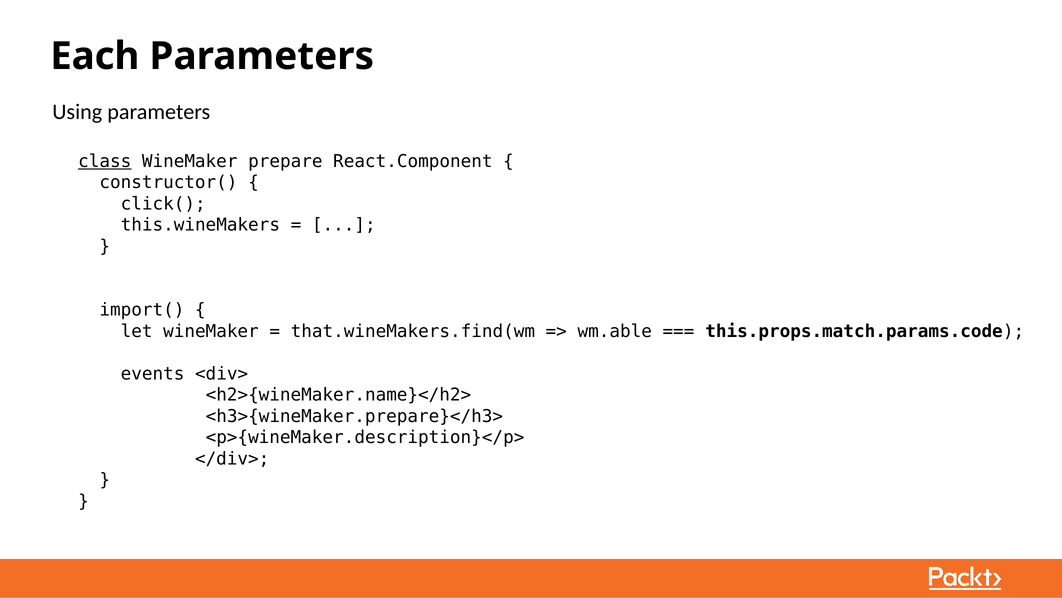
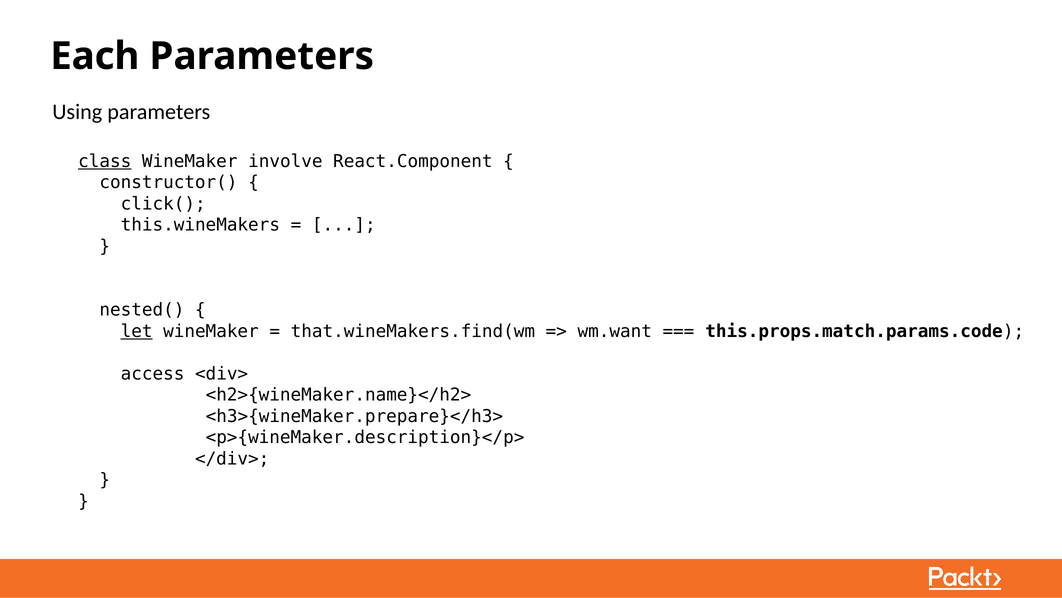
prepare: prepare -> involve (285, 161)
import(: import( -> nested( (142, 310)
let underline: none -> present (137, 331)
wm.able: wm.able -> wm.want (615, 331)
events: events -> access (153, 373)
